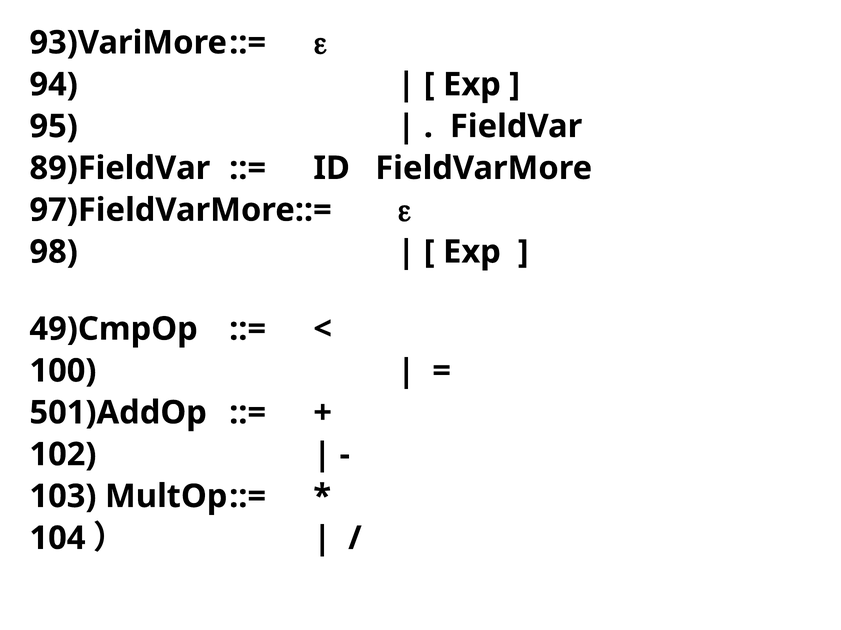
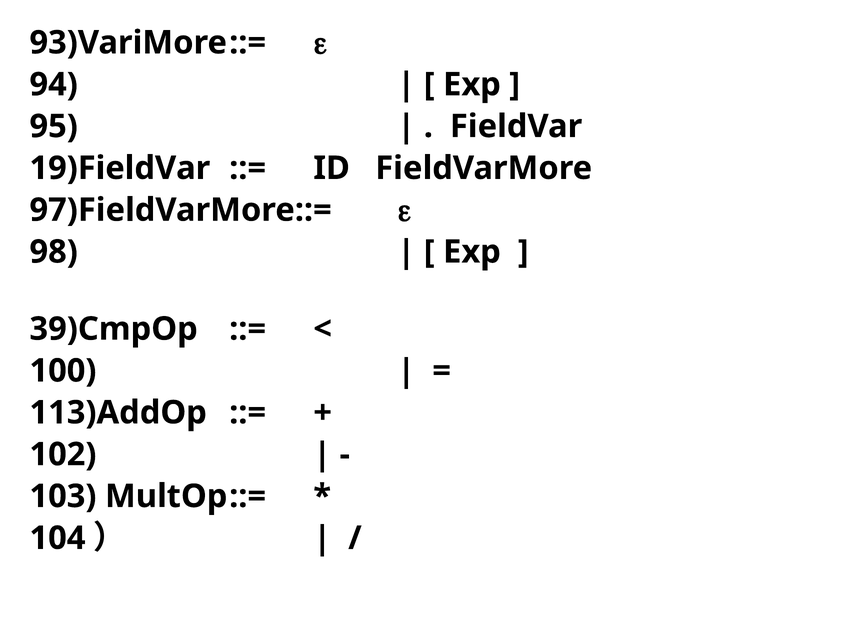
89)FieldVar: 89)FieldVar -> 19)FieldVar (120, 168)
49)CmpOp: 49)CmpOp -> 39)CmpOp (114, 329)
501)AddOp: 501)AddOp -> 113)AddOp (118, 413)
